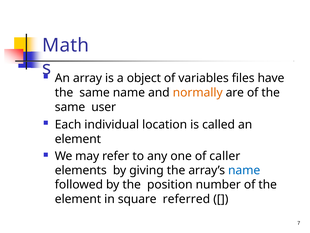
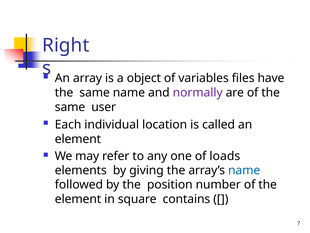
Math: Math -> Right (66, 45)
normally colour: orange -> purple (198, 92)
caller: caller -> loads (225, 156)
referred: referred -> contains (186, 199)
